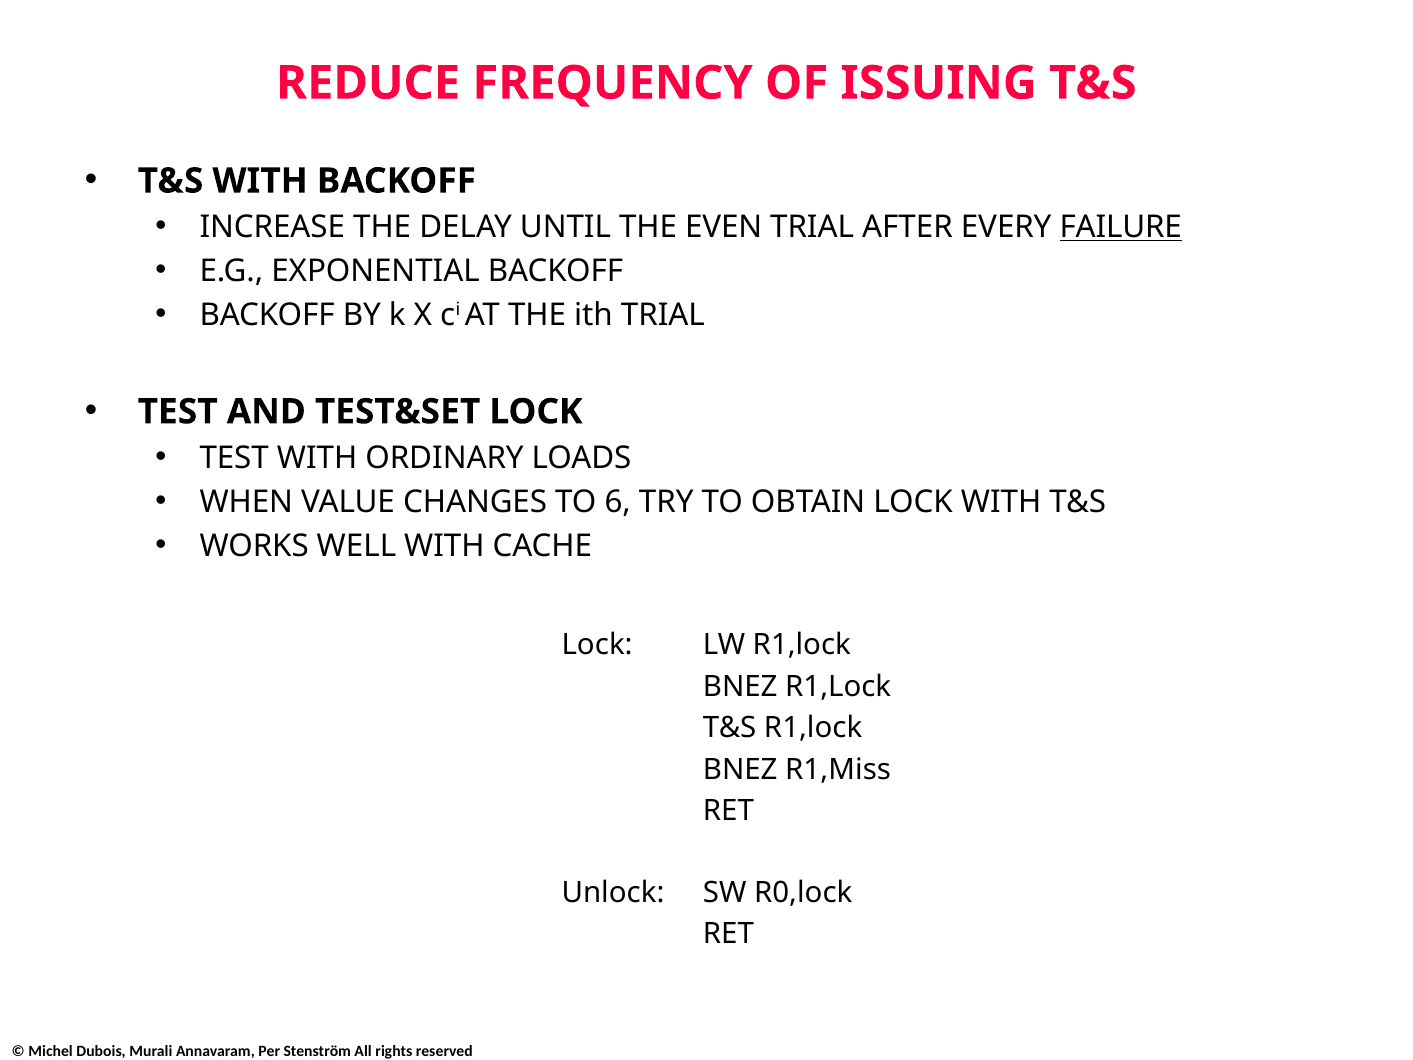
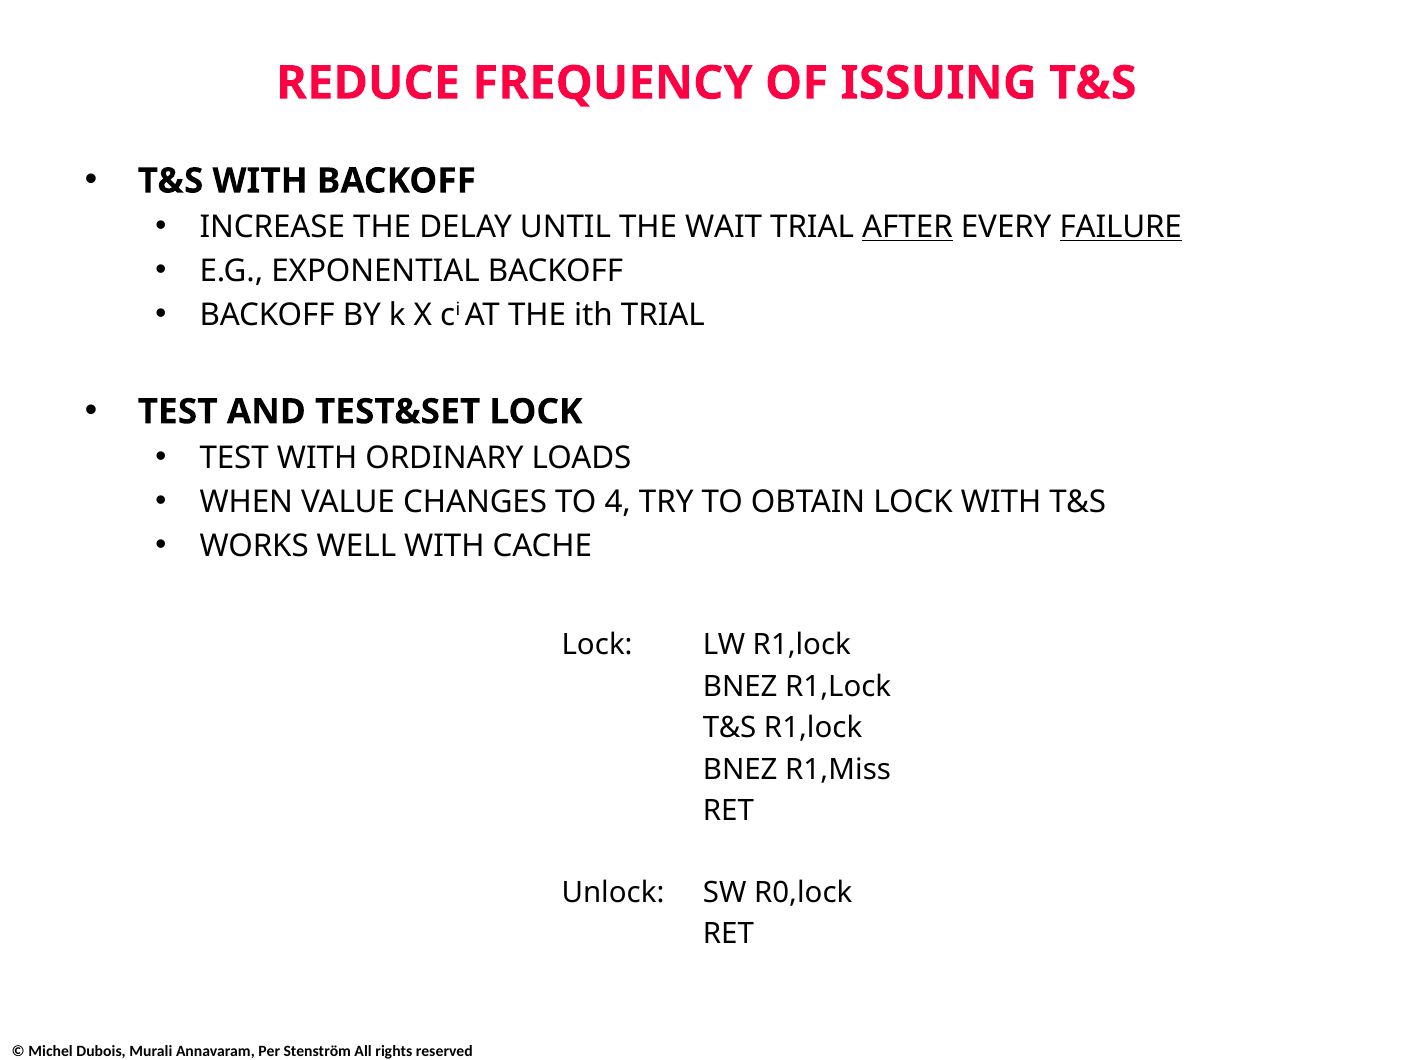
EVEN: EVEN -> WAIT (724, 227)
AFTER underline: none -> present (908, 227)
6: 6 -> 4 (618, 502)
